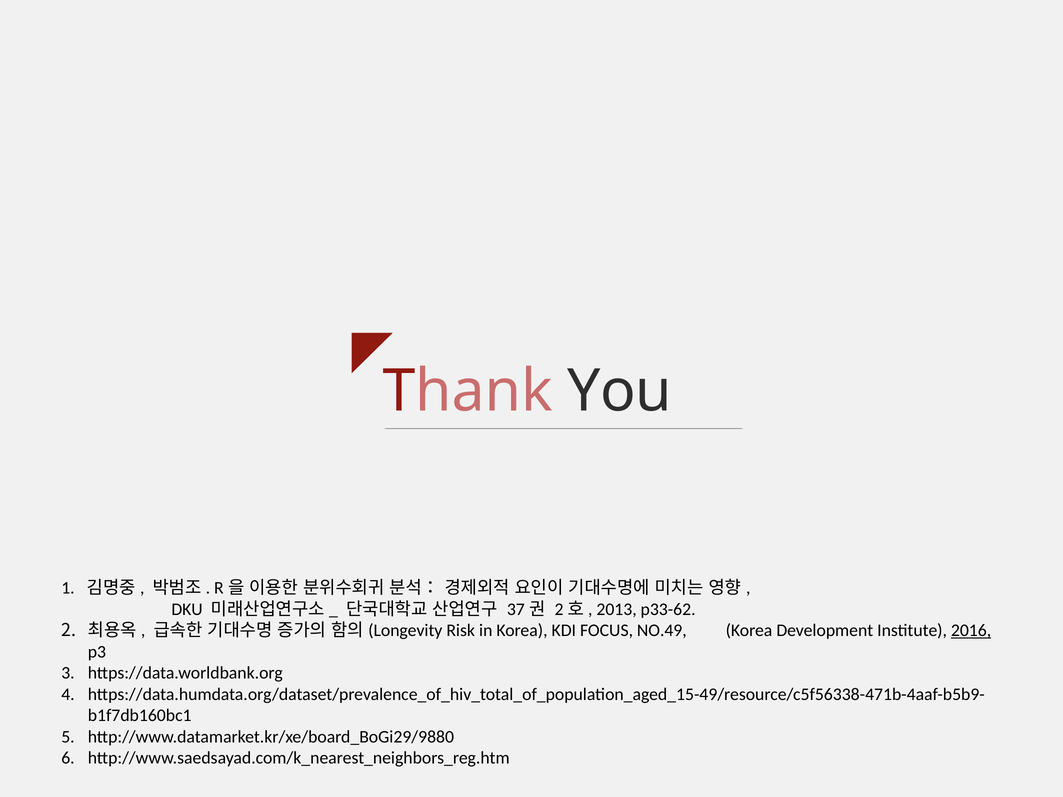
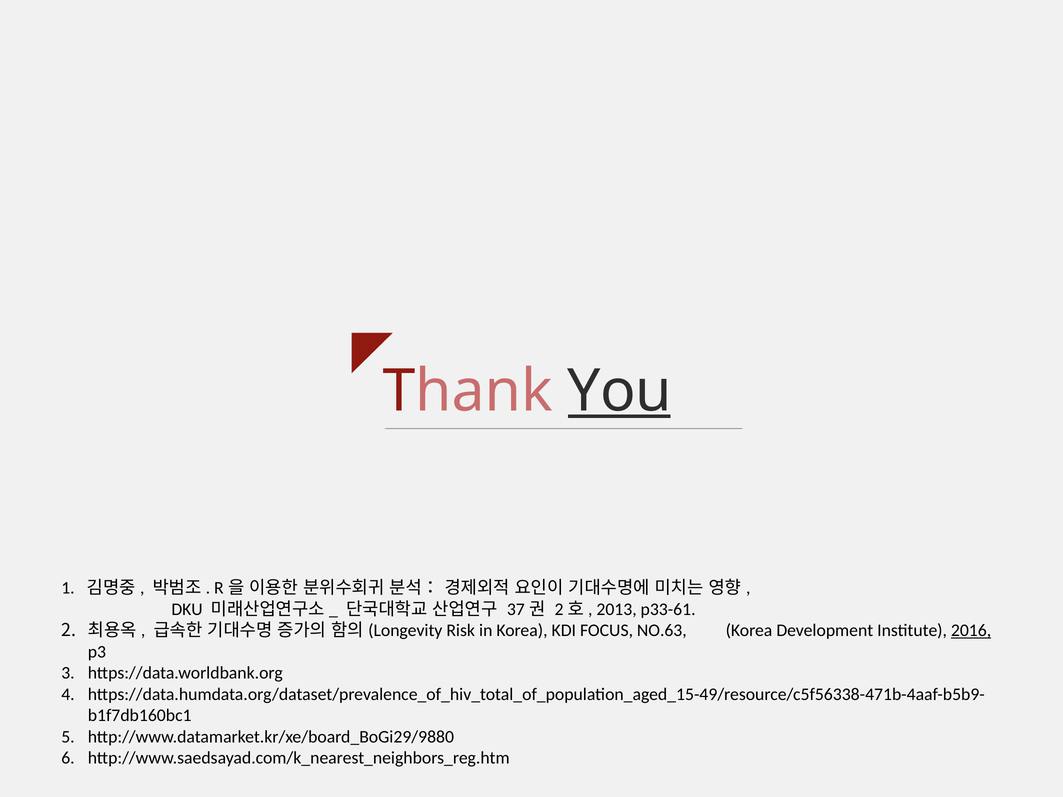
You underline: none -> present (620, 391)
p33-62: p33-62 -> p33-61 (668, 609)
NO.49: NO.49 -> NO.63 (662, 631)
